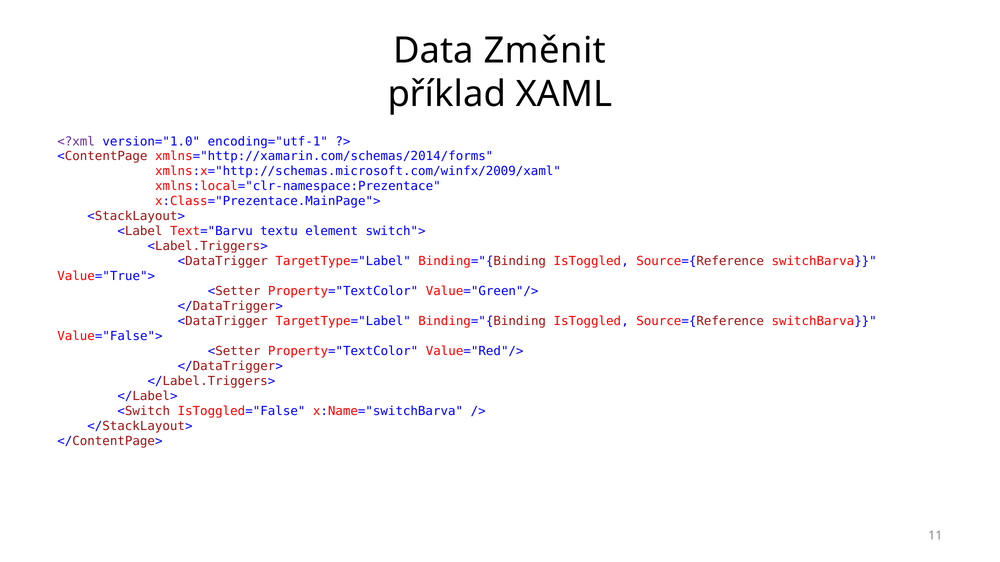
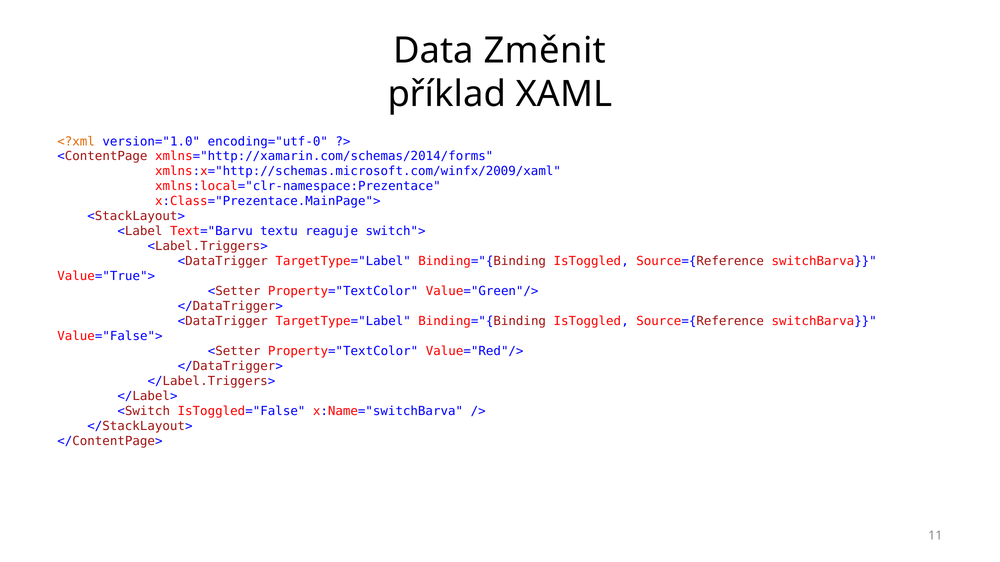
<?xml colour: purple -> orange (76, 142)
encoding="utf-1: encoding="utf-1 -> encoding="utf-0 (268, 142)
element: element -> reaguje (332, 232)
